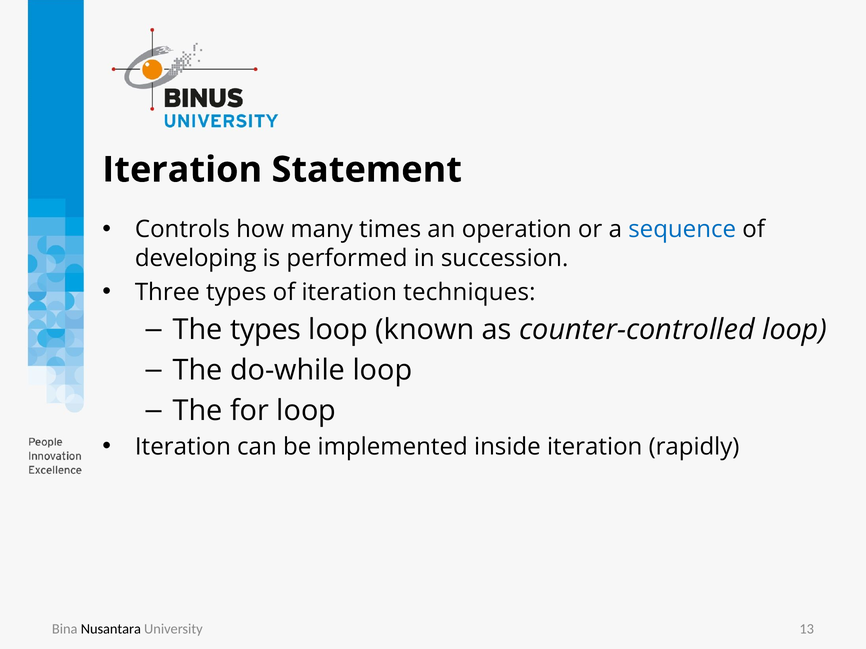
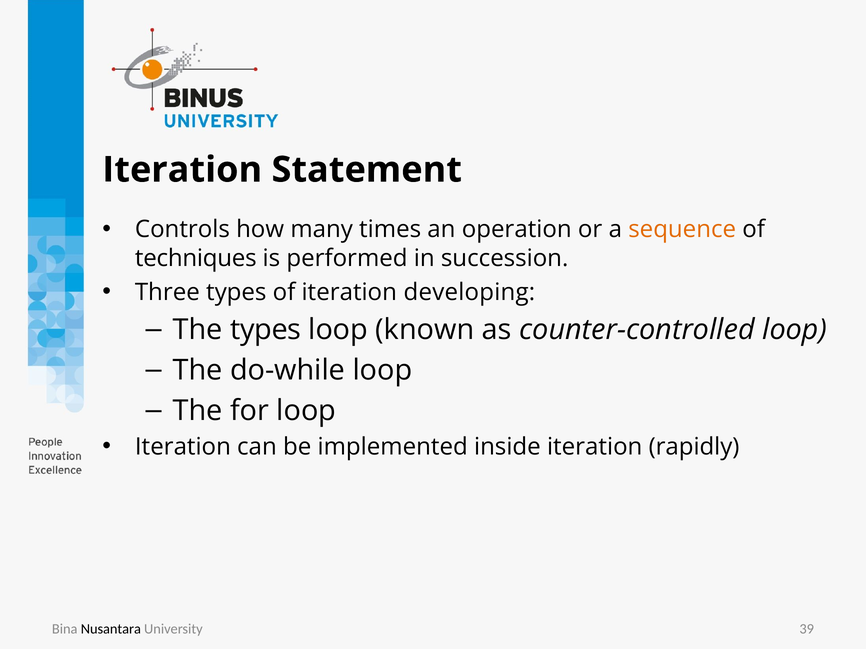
sequence colour: blue -> orange (682, 230)
developing: developing -> techniques (196, 259)
techniques: techniques -> developing (469, 292)
13: 13 -> 39 (807, 629)
